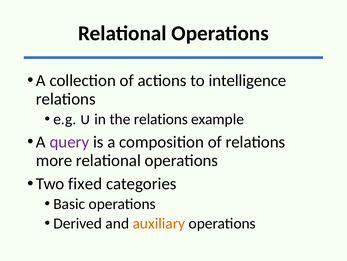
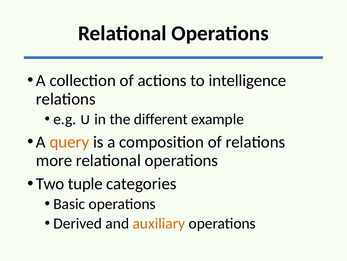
the relations: relations -> different (161, 119)
query colour: purple -> orange (69, 142)
fixed: fixed -> tuple (85, 183)
